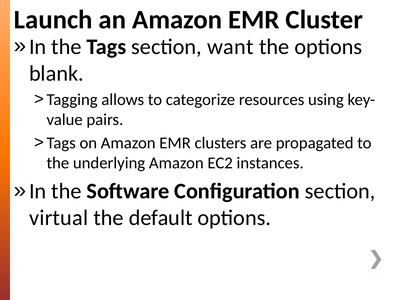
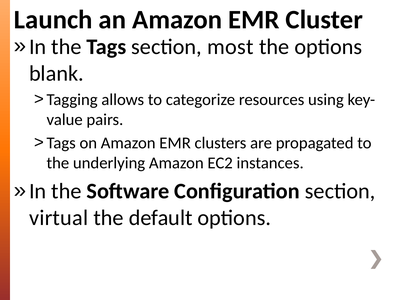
want: want -> most (230, 47)
